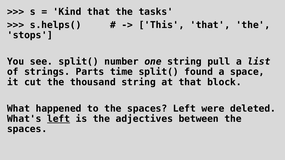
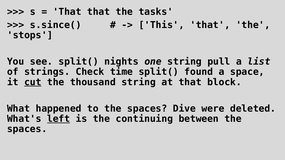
Kind: Kind -> That (67, 12)
s.helps(: s.helps( -> s.since( (56, 25)
number: number -> nights (121, 62)
Parts: Parts -> Check (90, 72)
cut underline: none -> present (33, 82)
spaces Left: Left -> Dive (184, 109)
adjectives: adjectives -> continuing (144, 119)
